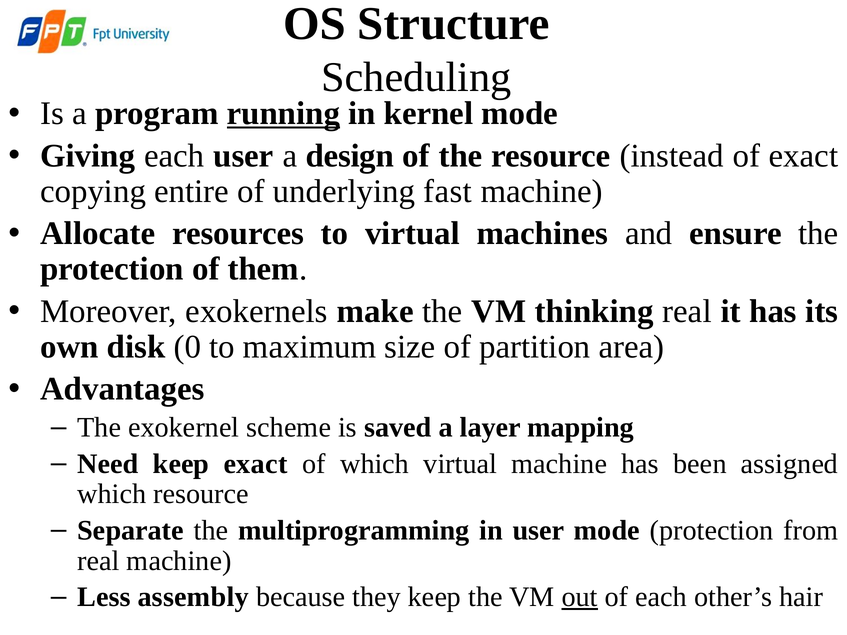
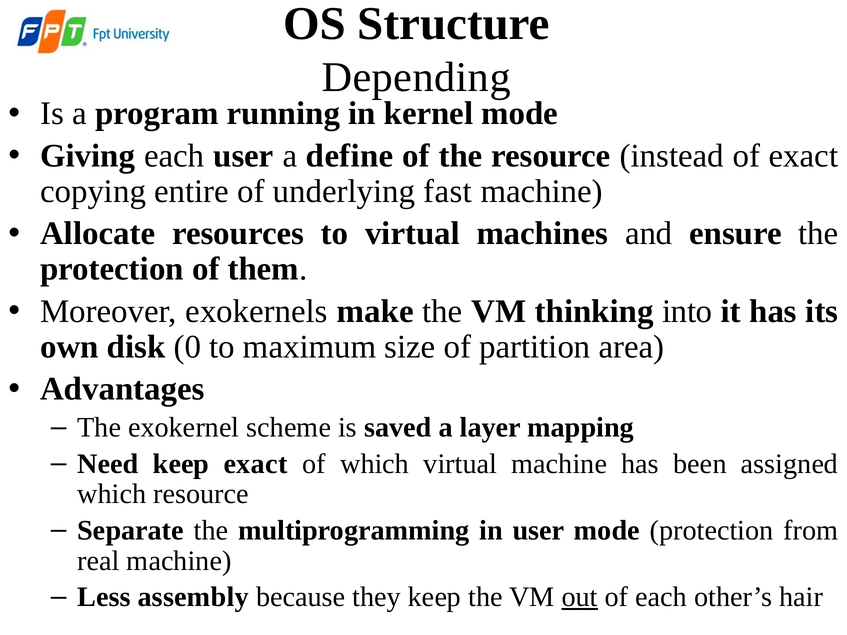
Scheduling: Scheduling -> Depending (416, 77)
running underline: present -> none (283, 114)
design: design -> define (350, 156)
thinking real: real -> into (687, 311)
